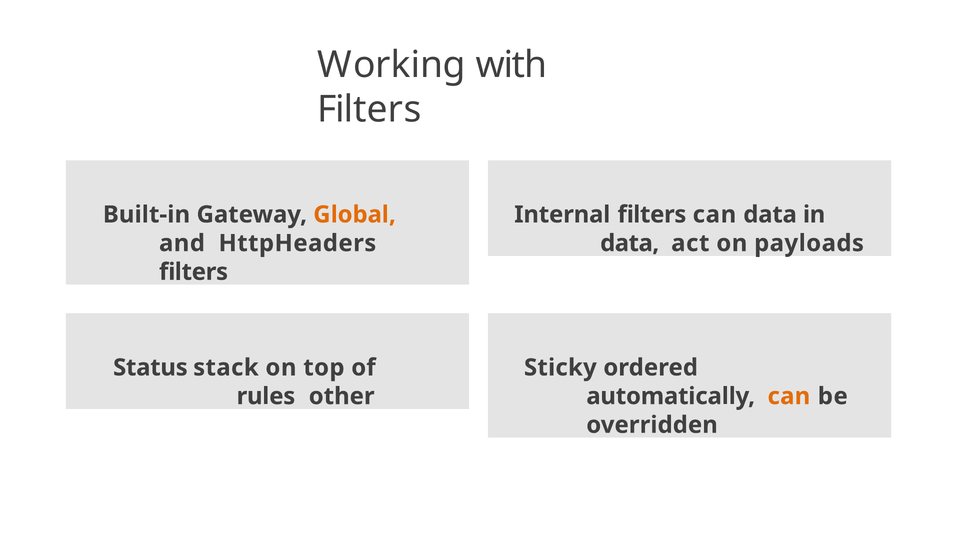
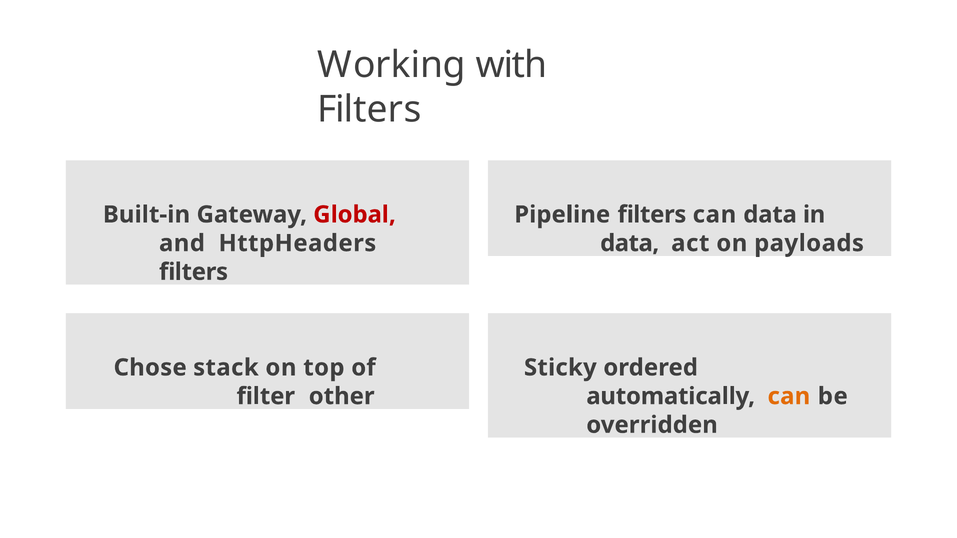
Global colour: orange -> red (355, 215)
Internal: Internal -> Pipeline (562, 215)
Status: Status -> Chose (150, 368)
rules: rules -> filter (266, 396)
